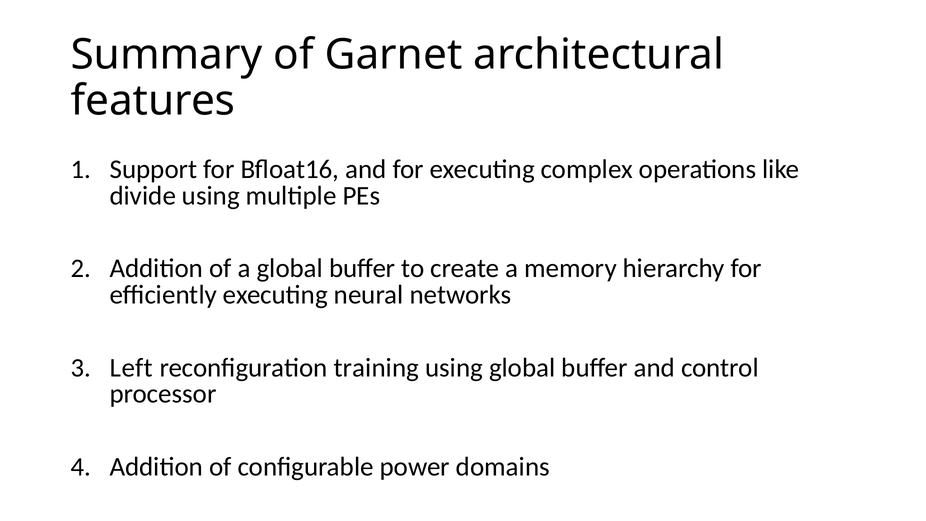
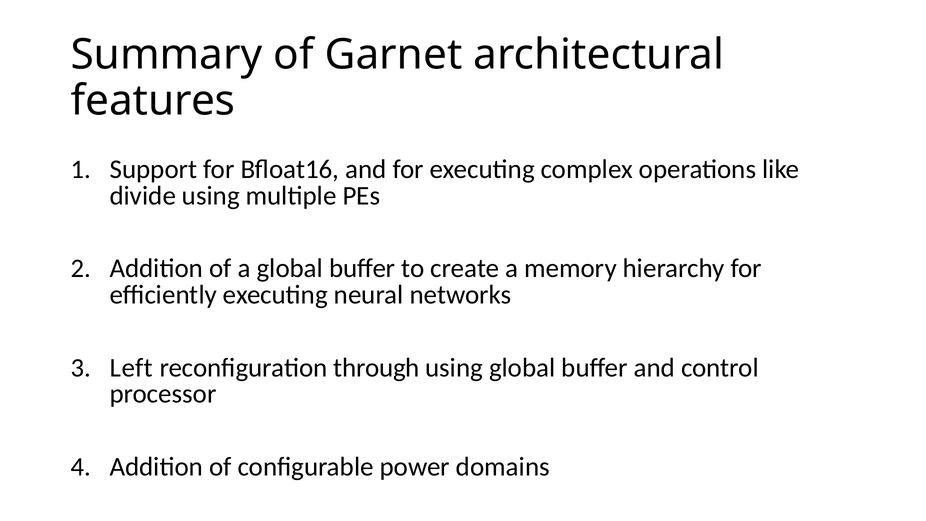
training: training -> through (376, 368)
